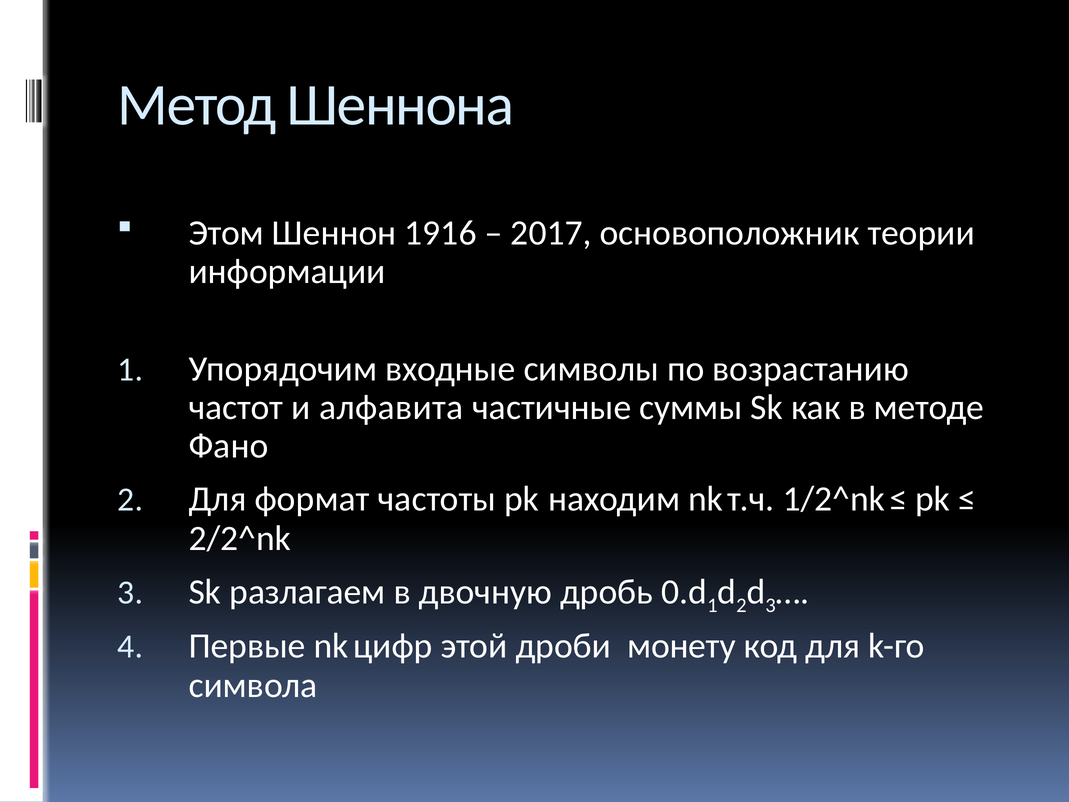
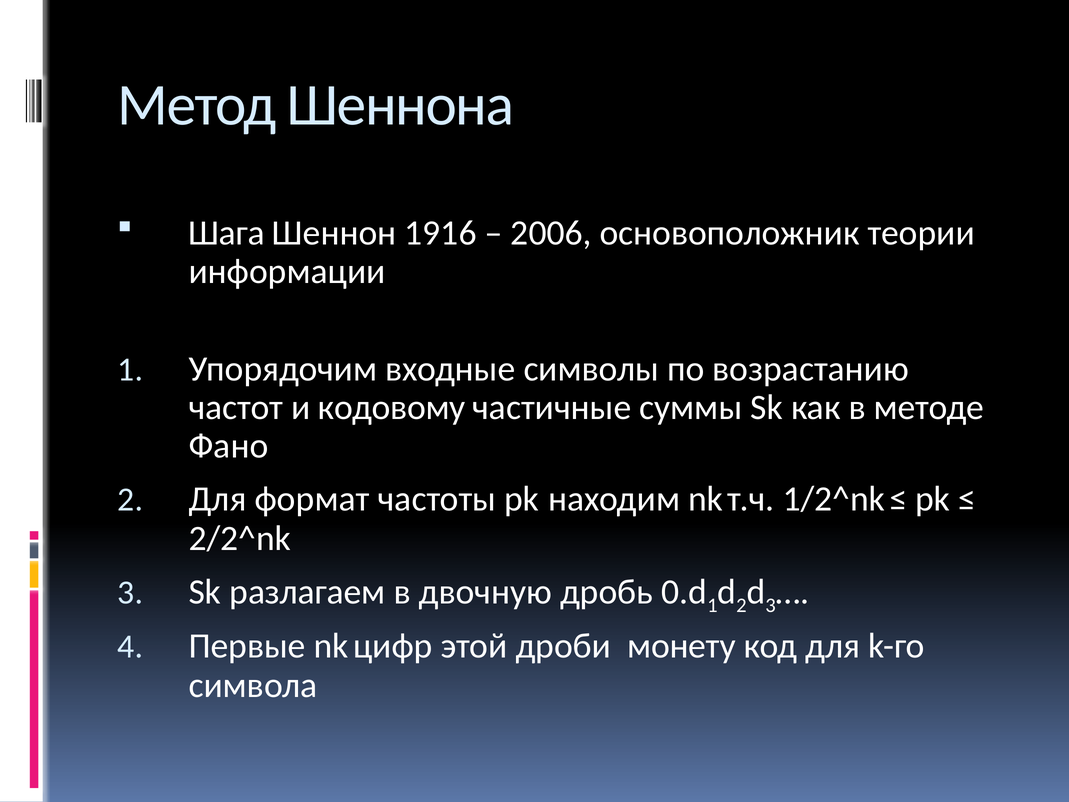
Этом: Этом -> Шага (226, 233)
2017: 2017 -> 2006 (551, 233)
алфавита: алфавита -> кодовому (392, 407)
